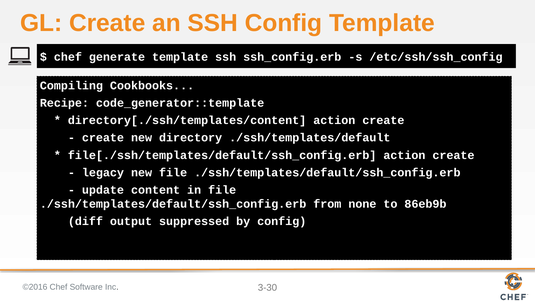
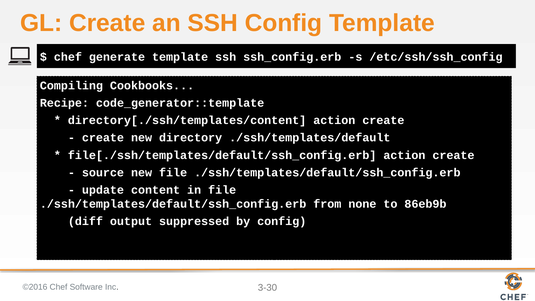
legacy: legacy -> source (103, 173)
